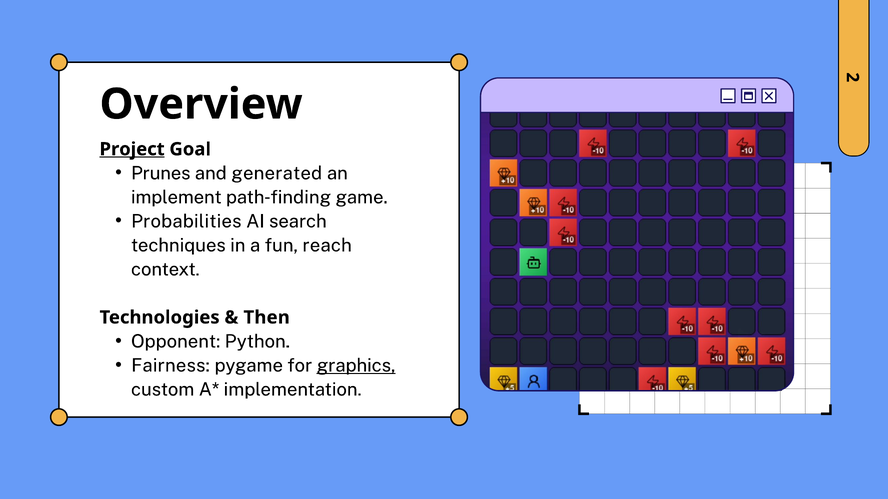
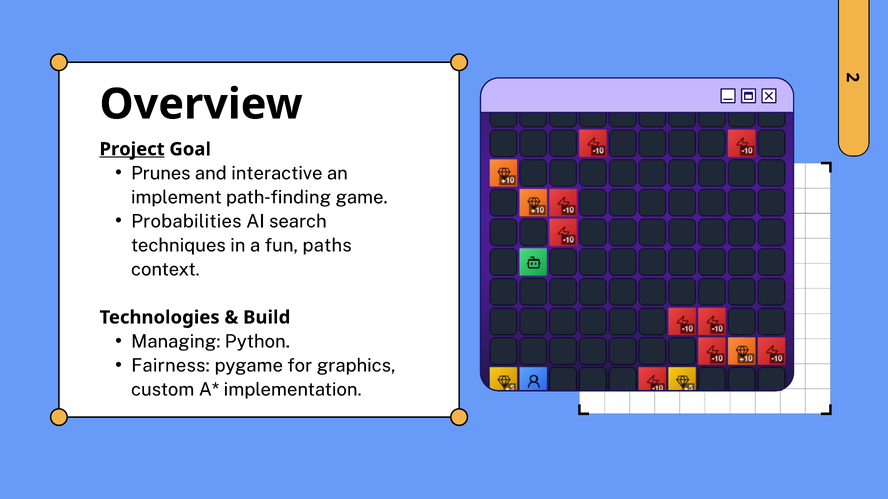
generated: generated -> interactive (277, 173)
reach: reach -> paths (327, 246)
Then: Then -> Build (267, 318)
Opponent: Opponent -> Managing (176, 342)
graphics underline: present -> none (356, 366)
